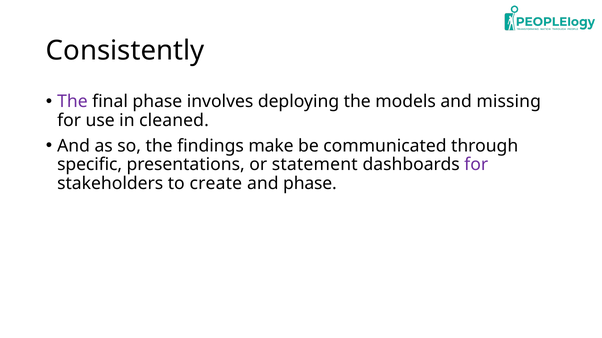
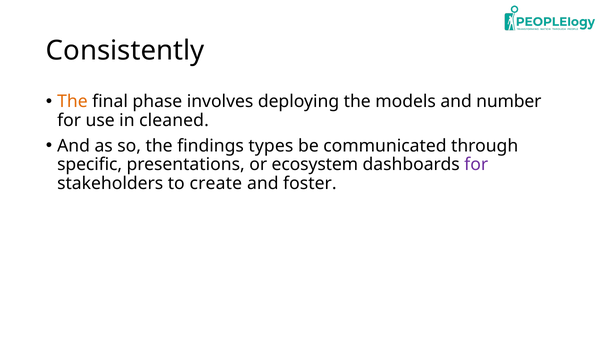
The colour: purple -> orange (72, 102)
missing: missing -> number (509, 102)
make: make -> types (271, 146)
statement: statement -> ecosystem (315, 165)
and phase: phase -> foster (310, 184)
